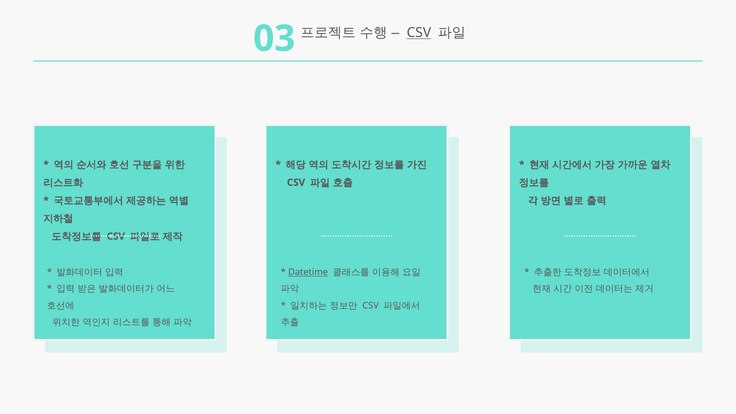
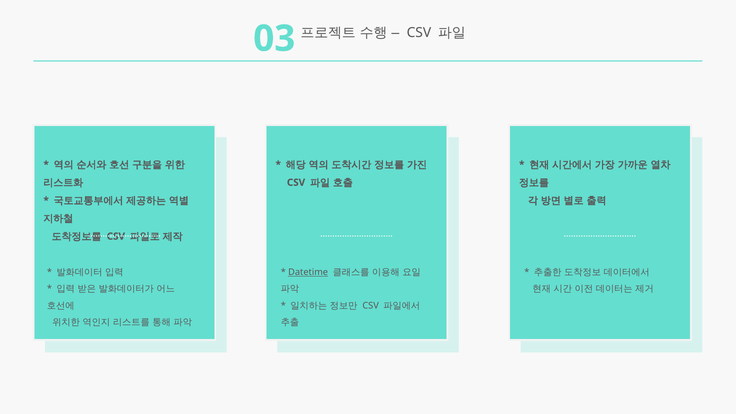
CSV underline: present -> none (419, 33)
